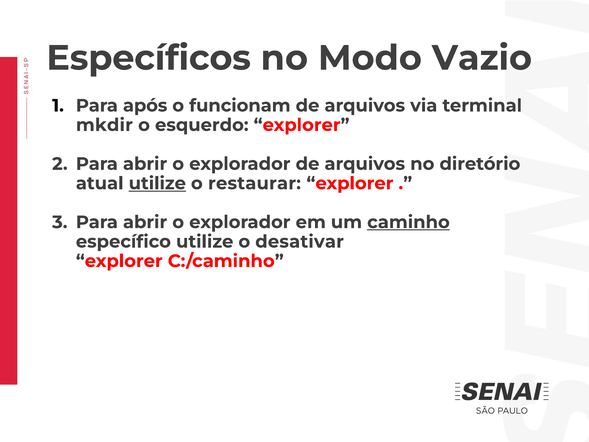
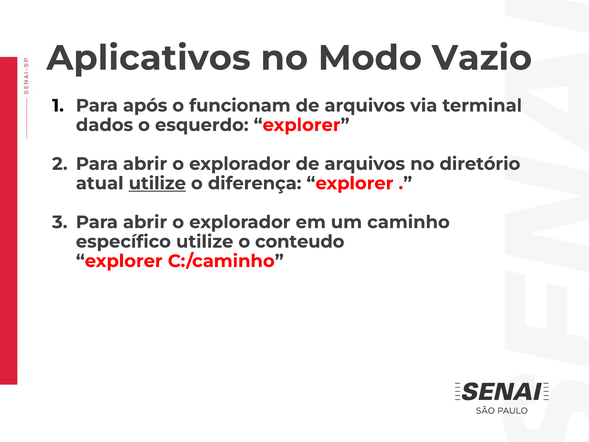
Específicos: Específicos -> Aplicativos (149, 58)
mkdir: mkdir -> dados (104, 125)
restaurar: restaurar -> diferença (255, 183)
caminho underline: present -> none (408, 222)
desativar: desativar -> conteudo (300, 242)
